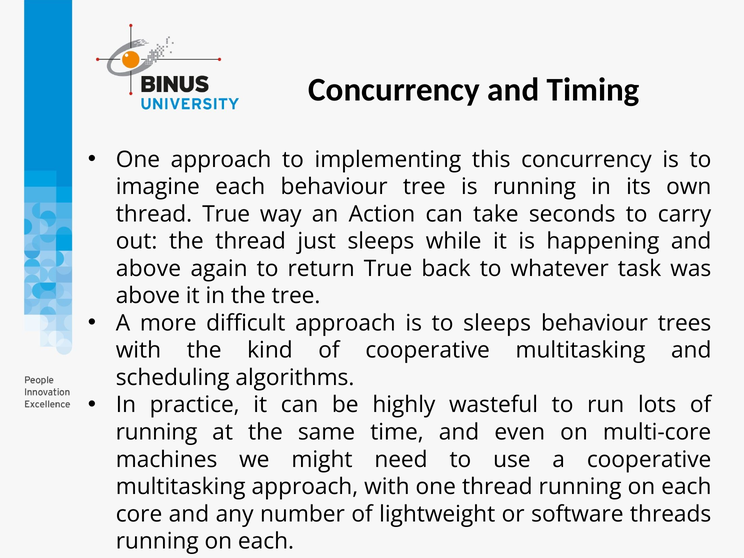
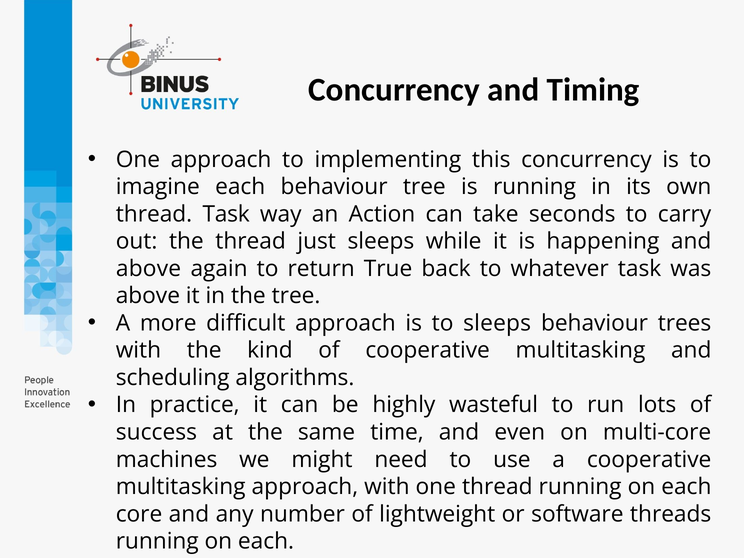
thread True: True -> Task (226, 214)
running: running -> success (156, 432)
